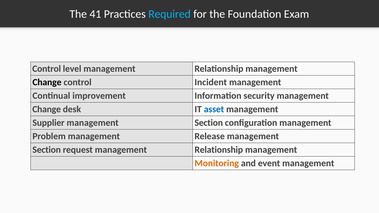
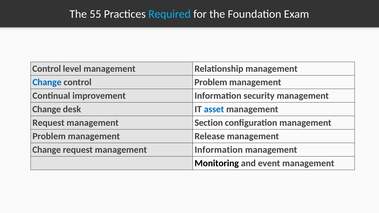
41: 41 -> 55 (95, 14)
Change colour: black -> blue (47, 82)
control Incident: Incident -> Problem (211, 82)
Supplier: Supplier -> Request (48, 123)
Section: Section -> Change (47, 150)
request management Relationship: Relationship -> Information (219, 150)
Monitoring colour: orange -> black (217, 163)
